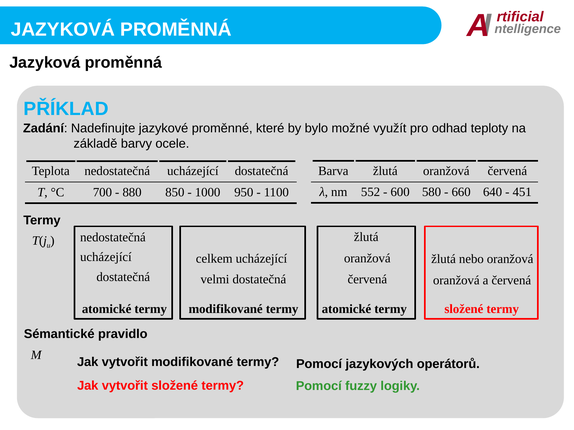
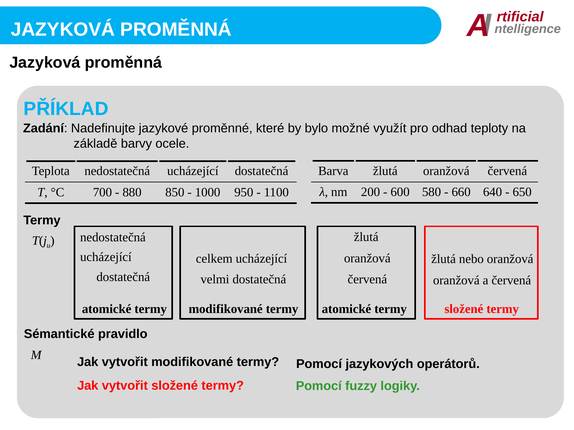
552: 552 -> 200 (371, 192)
451: 451 -> 650 (522, 192)
